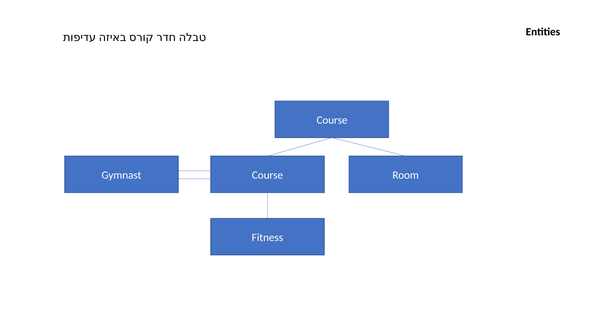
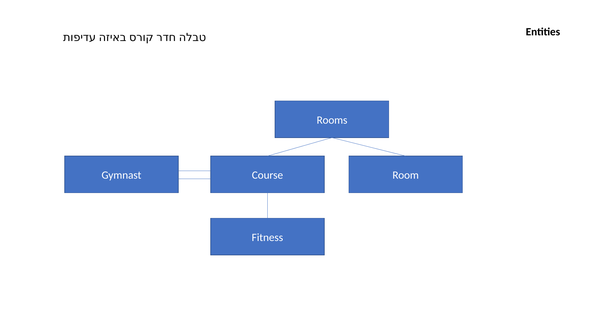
Course: Course -> Rooms (332, 120)
